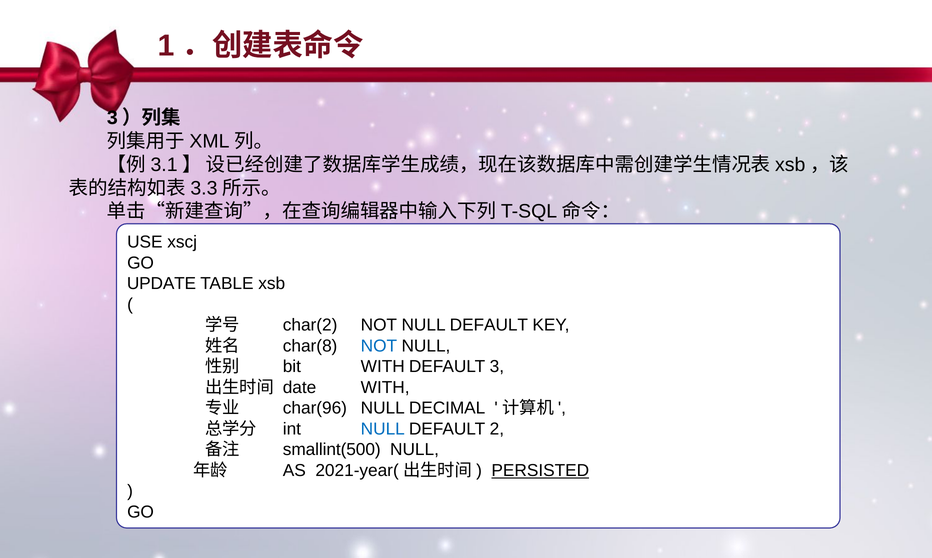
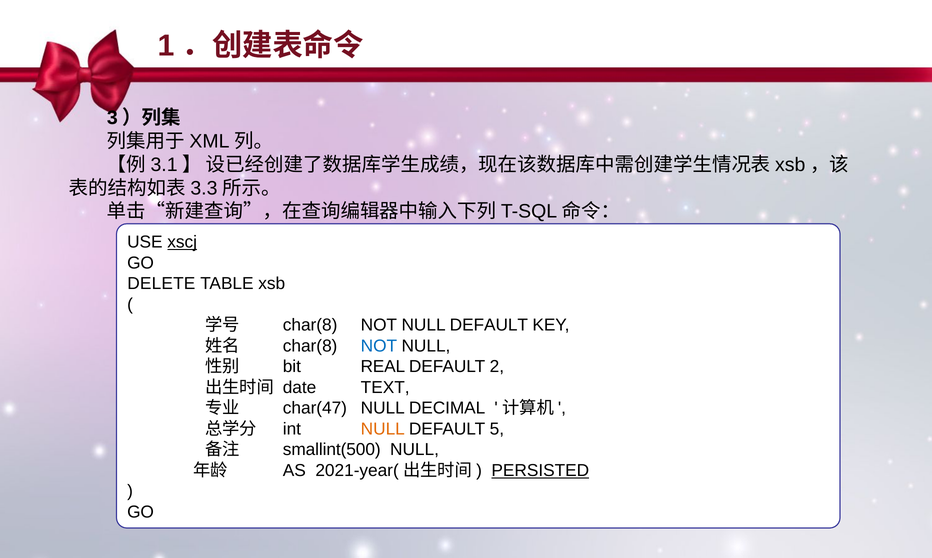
xscj underline: none -> present (182, 242)
UPDATE: UPDATE -> DELETE (161, 284)
char(2: char(2 -> char(8 (310, 325)
bit WITH: WITH -> REAL (383, 367)
3: 3 -> 2 (497, 367)
date WITH: WITH -> TEXT (385, 387)
char(96: char(96 -> char(47 (315, 408)
NULL colour: blue -> orange (383, 429)
2: 2 -> 5 (497, 429)
